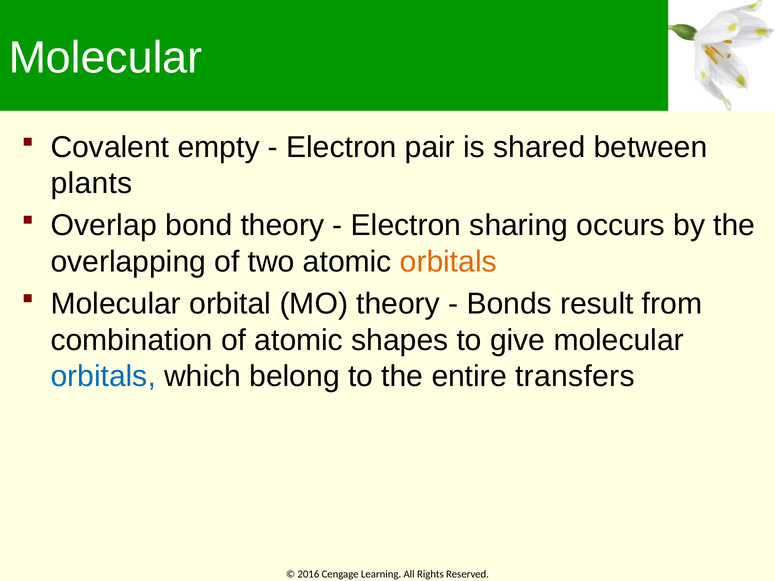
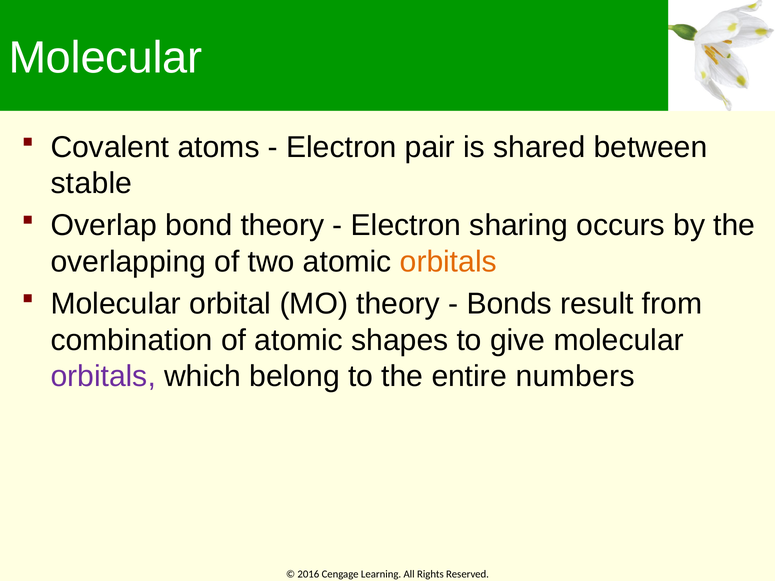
empty: empty -> atoms (219, 147)
plants: plants -> stable (91, 183)
orbitals colour: blue -> purple (103, 376)
transfers: transfers -> numbers (575, 376)
